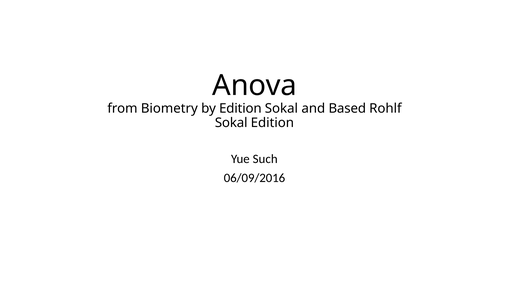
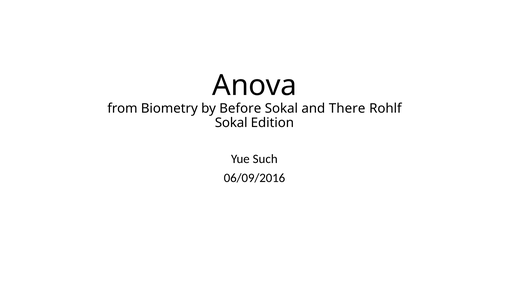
by Edition: Edition -> Before (240, 109)
Based: Based -> There (347, 109)
